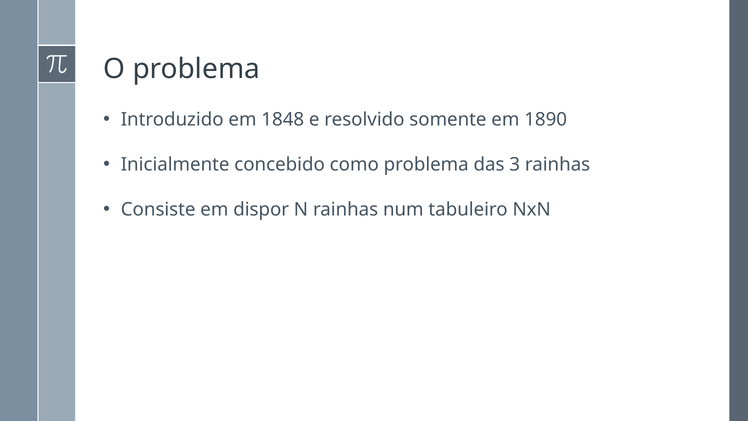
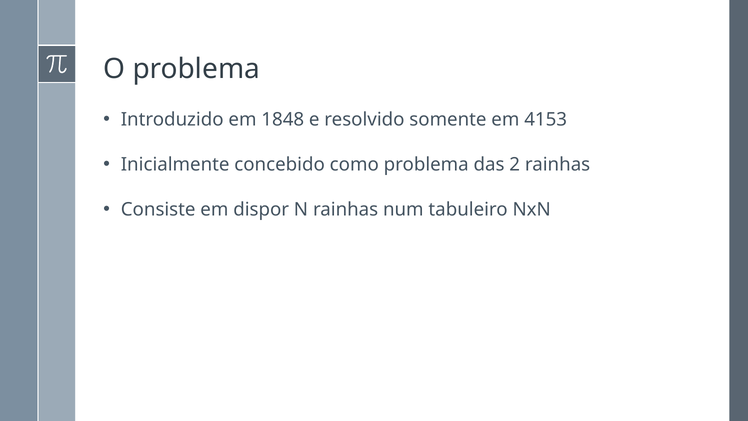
1890: 1890 -> 4153 (546, 120)
3: 3 -> 2 (515, 165)
